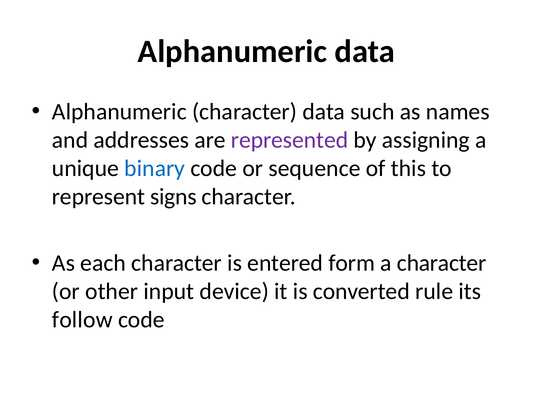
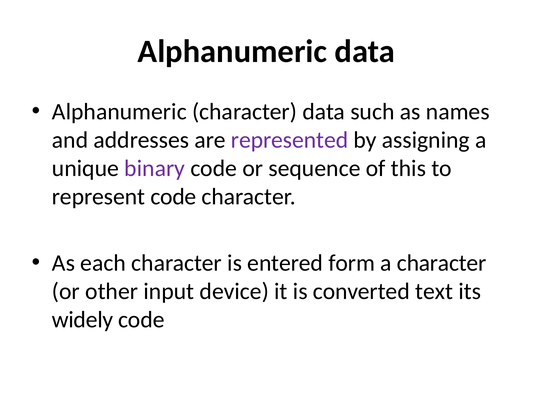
binary colour: blue -> purple (155, 169)
represent signs: signs -> code (173, 197)
rule: rule -> text (434, 292)
follow: follow -> widely (82, 320)
